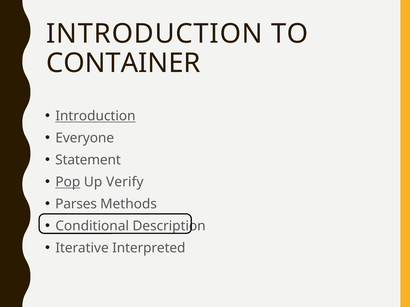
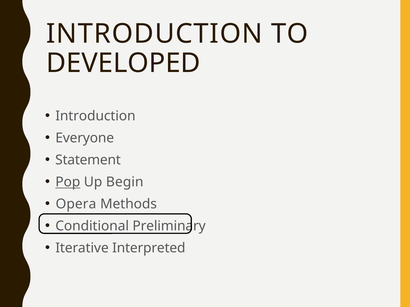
CONTAINER: CONTAINER -> DEVELOPED (123, 63)
Introduction underline: present -> none (95, 116)
Verify: Verify -> Begin (125, 182)
Parses: Parses -> Opera (76, 204)
Description: Description -> Preliminary (169, 226)
